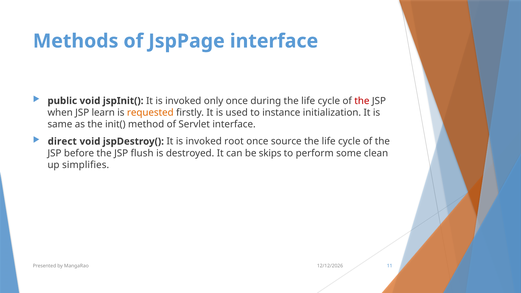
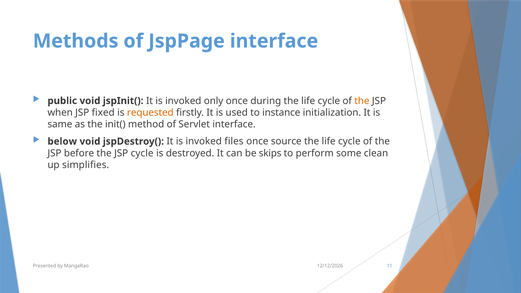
the colour: red -> orange (362, 101)
learn: learn -> fixed (103, 113)
direct: direct -> below (62, 141)
root: root -> files (234, 141)
JSP flush: flush -> cycle (142, 153)
